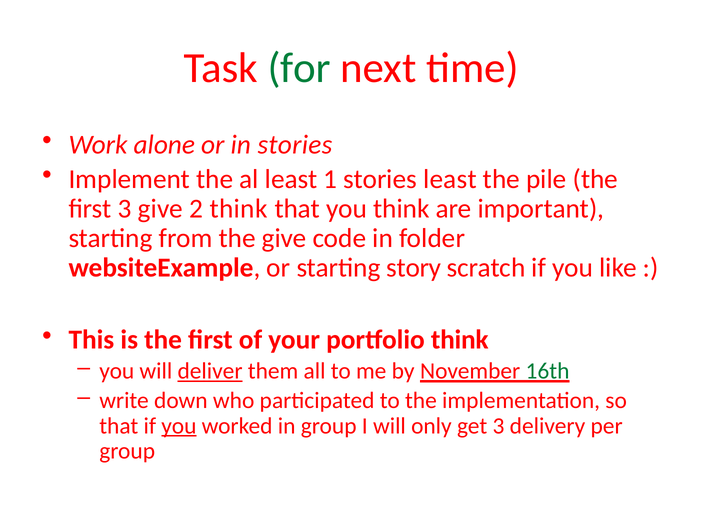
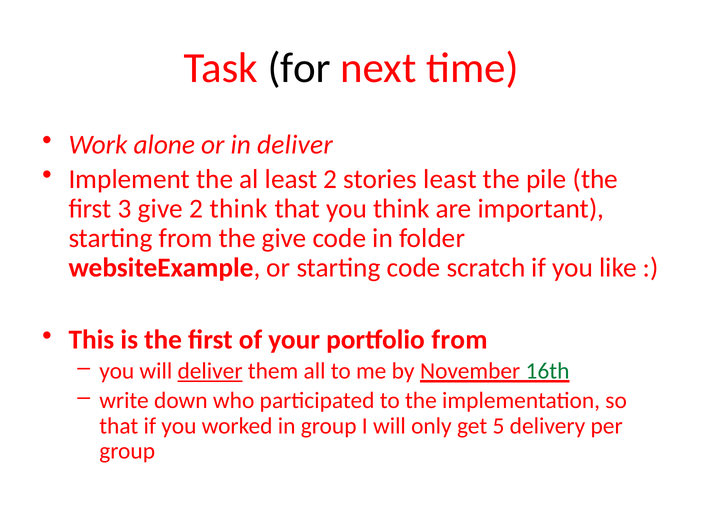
for colour: green -> black (299, 68)
in stories: stories -> deliver (295, 145)
least 1: 1 -> 2 (330, 179)
starting story: story -> code (414, 268)
portfolio think: think -> from (460, 340)
you underline: present -> none (179, 426)
get 3: 3 -> 5 (499, 426)
